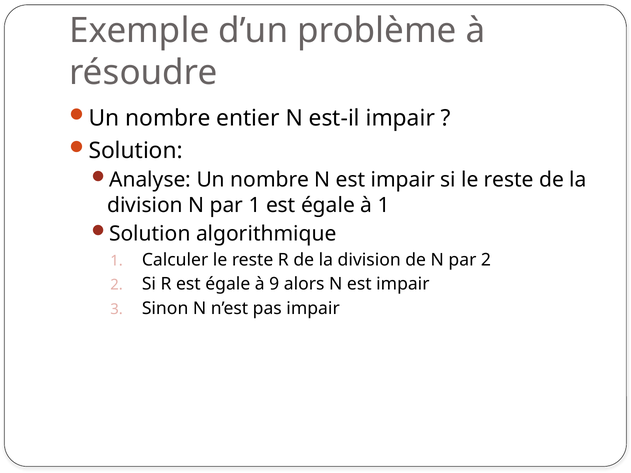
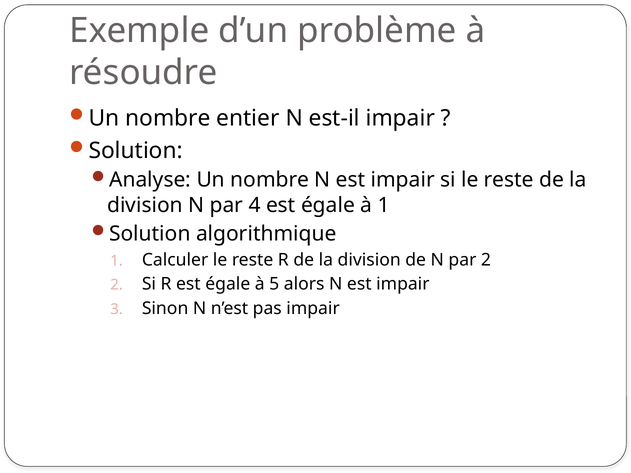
par 1: 1 -> 4 (255, 205)
9: 9 -> 5 (274, 284)
